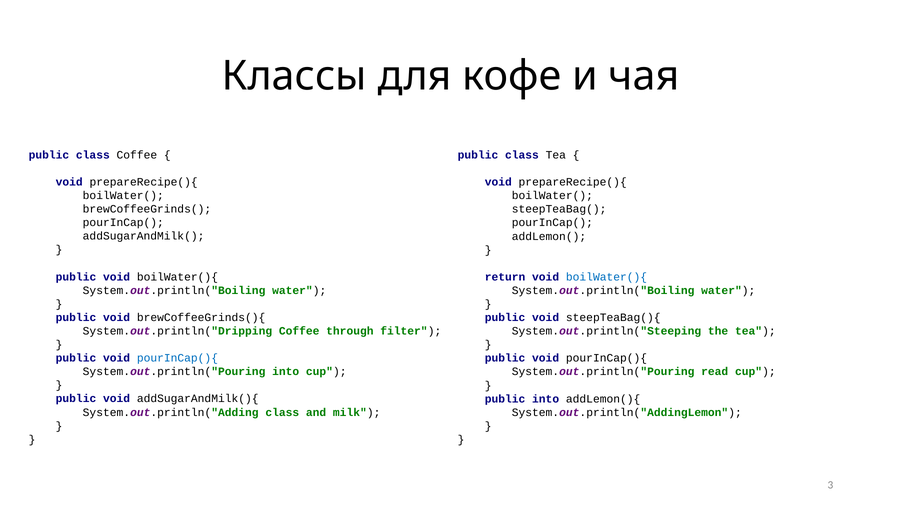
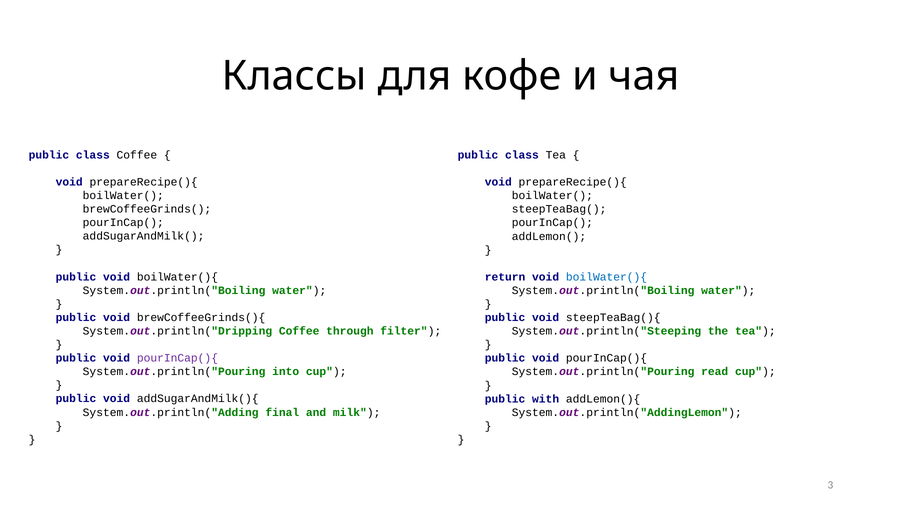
pourInCap(){ colour: blue -> purple (177, 358)
public into: into -> with (546, 398)
System.out.println("Adding class: class -> final (282, 412)
